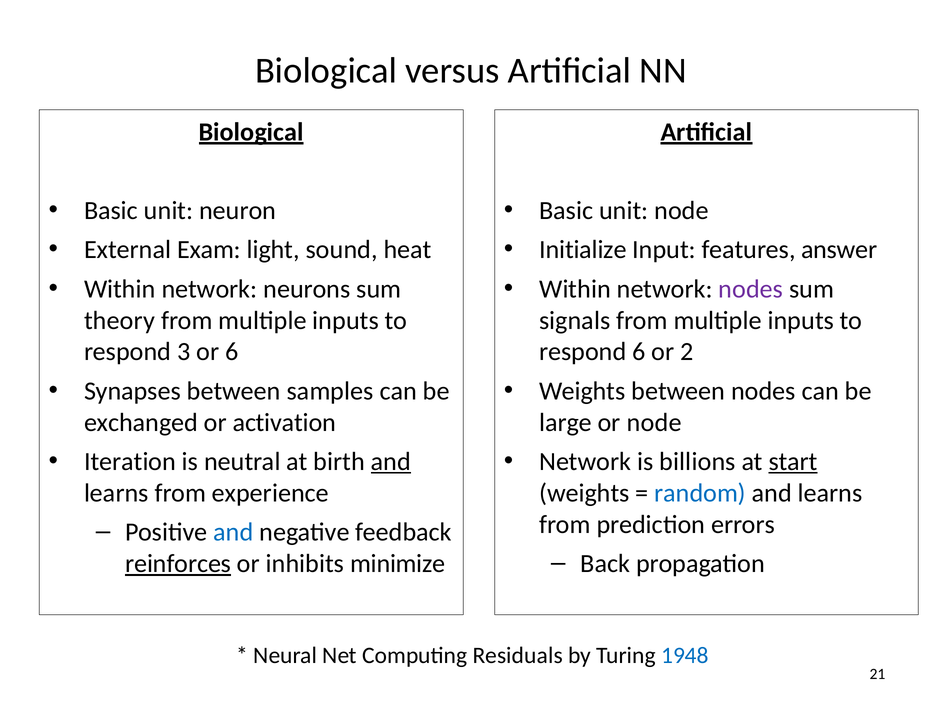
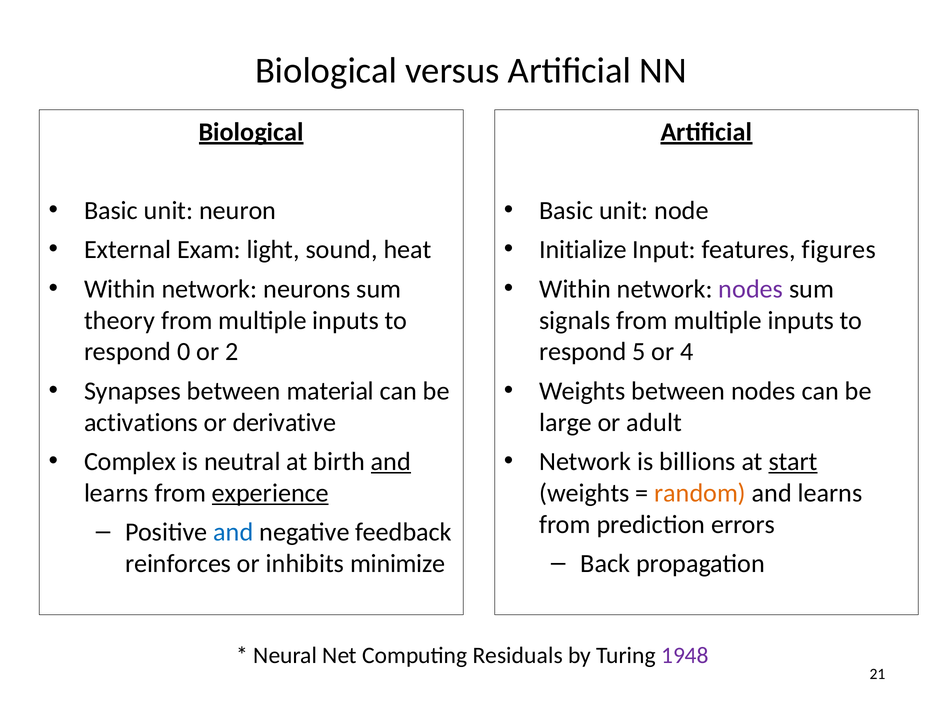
answer: answer -> figures (839, 250)
3: 3 -> 0 (184, 352)
or 6: 6 -> 2 (232, 352)
respond 6: 6 -> 5 (639, 352)
2: 2 -> 4 (687, 352)
samples: samples -> material (330, 391)
or node: node -> adult (654, 423)
exchanged: exchanged -> activations (141, 423)
activation: activation -> derivative (284, 423)
Iteration: Iteration -> Complex (130, 462)
experience underline: none -> present (270, 493)
random colour: blue -> orange (700, 493)
reinforces underline: present -> none (178, 564)
1948 colour: blue -> purple (685, 656)
